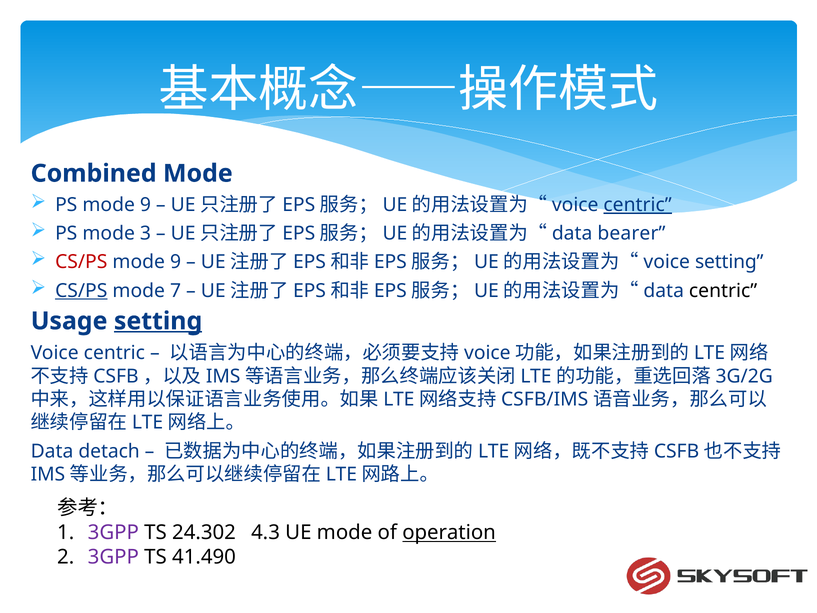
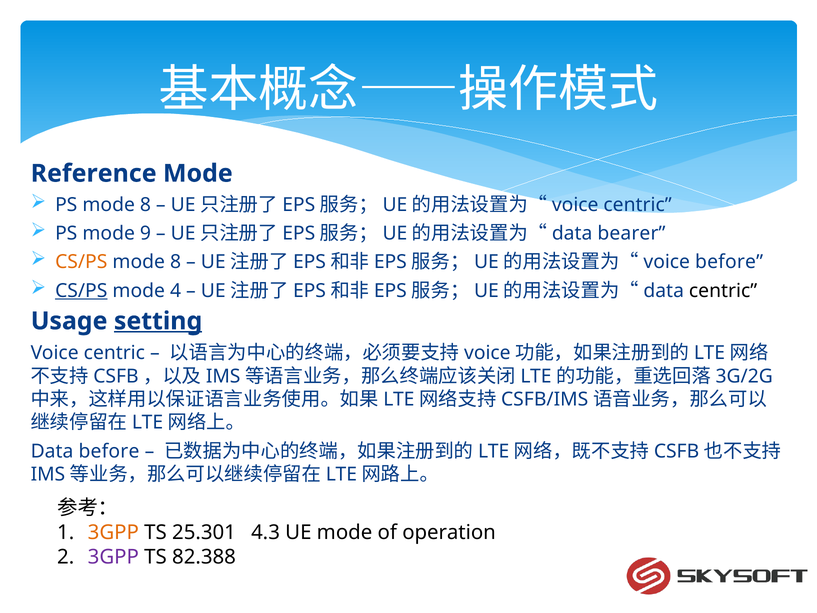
Combined: Combined -> Reference (94, 173)
PS mode 9: 9 -> 8 (145, 205)
centric underline: present -> none (638, 205)
3: 3 -> 9 (145, 233)
CS/PS colour: red -> orange (81, 262)
9: 9 -> 8 (176, 262)
setting: setting -> before (729, 262)
7: 7 -> 4 (176, 291)
Data detach: detach -> before (109, 451)
3GPP colour: purple -> orange (113, 532)
24.302: 24.302 -> 25.301 (204, 532)
operation underline: present -> none (449, 532)
41.490: 41.490 -> 82.388 (204, 557)
